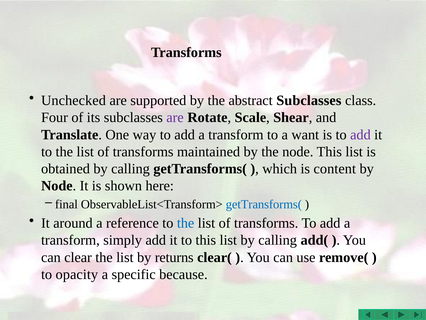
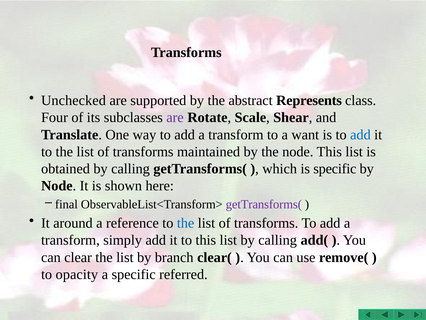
abstract Subclasses: Subclasses -> Represents (309, 100)
add colour: purple -> blue (360, 134)
is content: content -> specific (335, 169)
getTransforms( colour: blue -> purple (264, 204)
returns: returns -> branch (174, 257)
because: because -> referred (183, 274)
